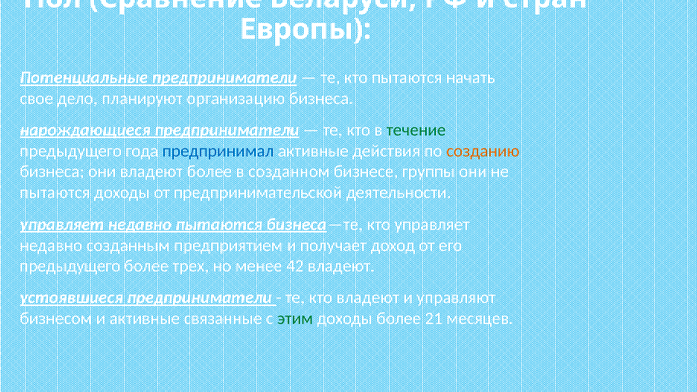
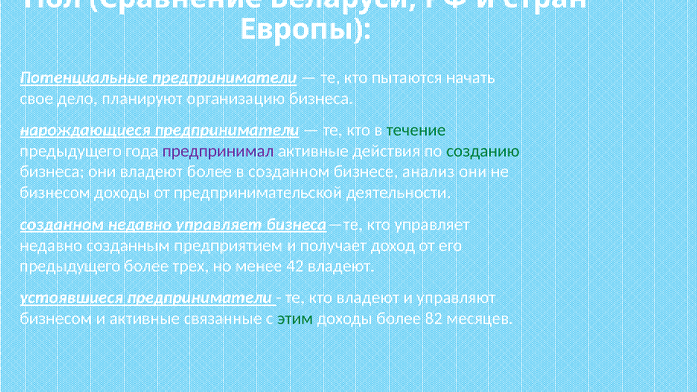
предпринимал colour: blue -> purple (218, 151)
созданию colour: orange -> green (483, 151)
группы: группы -> анализ (428, 172)
пытаются: пытаются -> бизнесом (55, 193)
управляет: управляет -> созданном (62, 224)
недавно пытаются: пытаются -> управляет (219, 224)
21: 21 -> 82 (434, 319)
